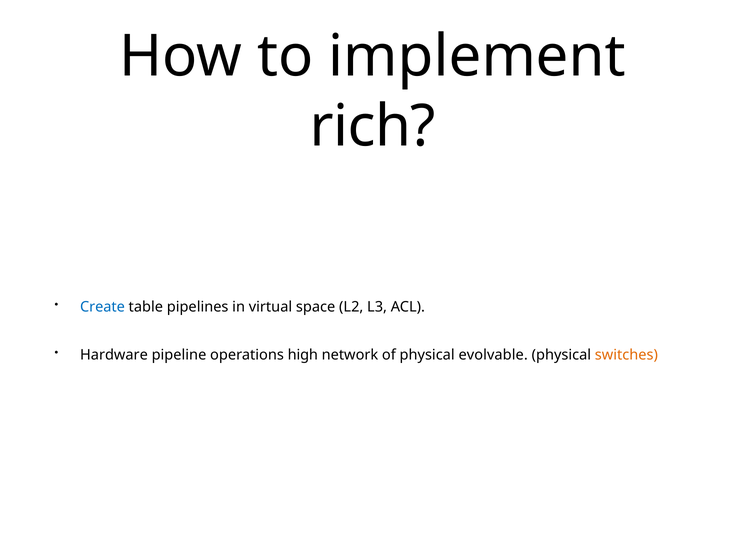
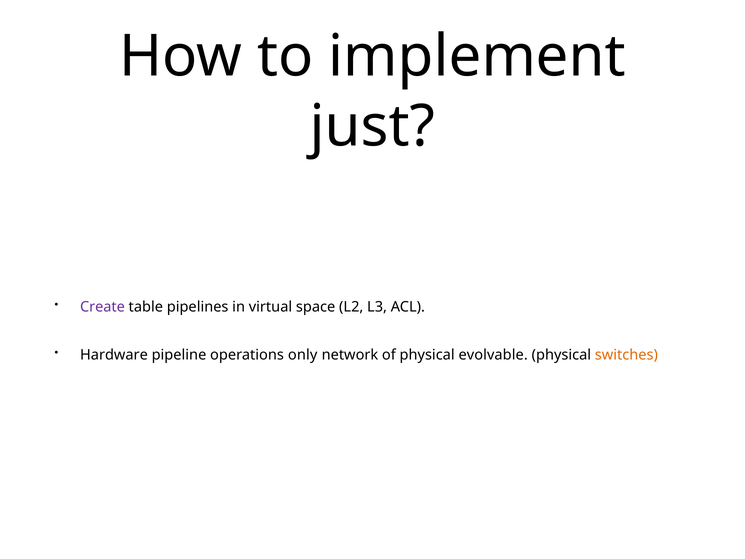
rich: rich -> just (372, 126)
Create colour: blue -> purple (102, 307)
high: high -> only (303, 355)
